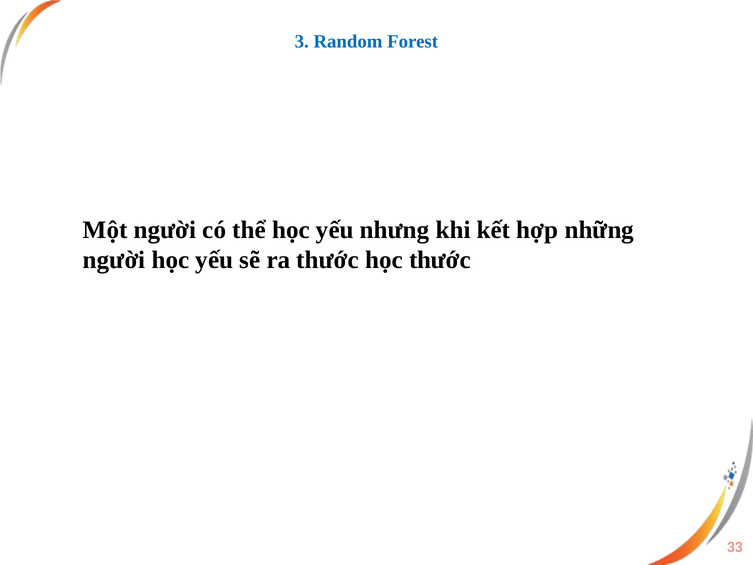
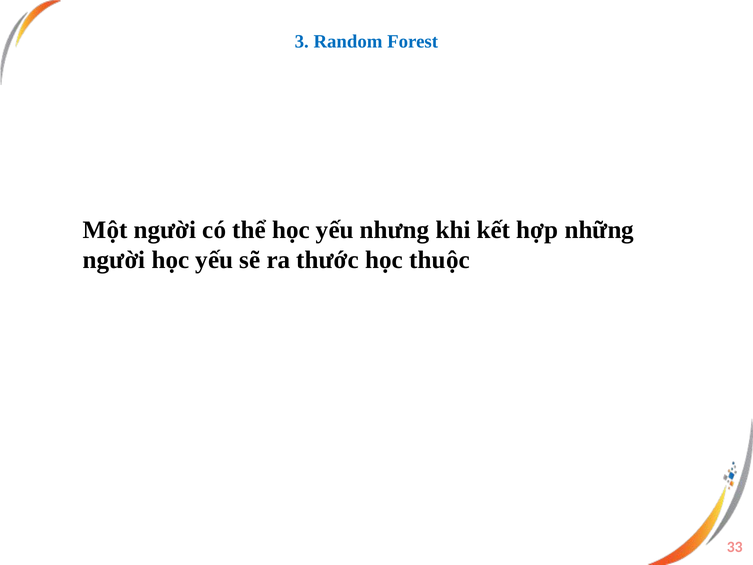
học thước: thước -> thuộc (440, 260)
